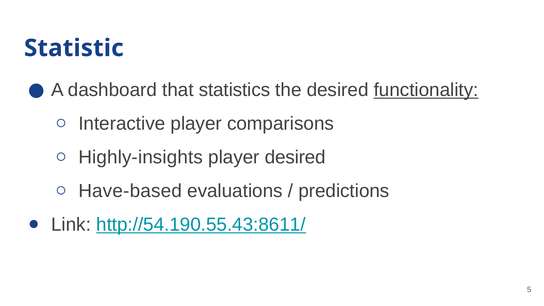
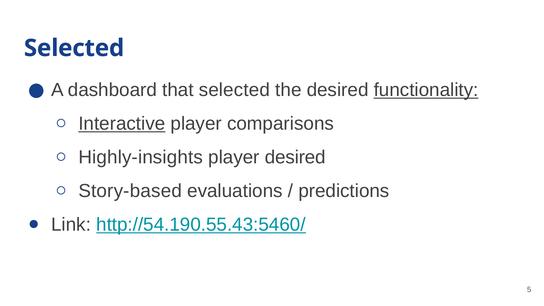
Statistic: Statistic -> Selected (74, 48)
that statistics: statistics -> selected (234, 90)
Interactive underline: none -> present (122, 124)
Have-based: Have-based -> Story-based (130, 191)
http://54.190.55.43:8611/: http://54.190.55.43:8611/ -> http://54.190.55.43:5460/ (201, 224)
